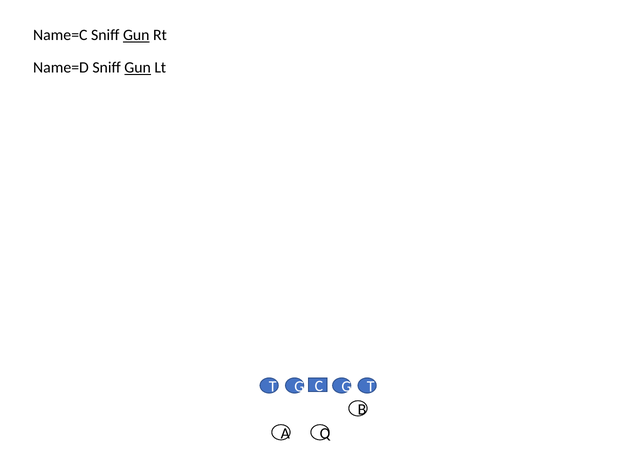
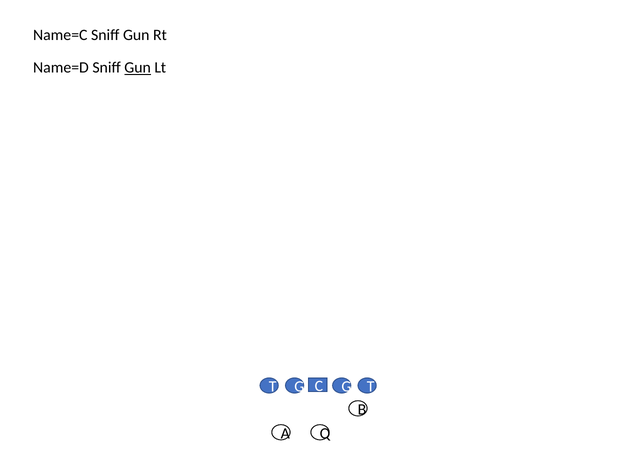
Gun underline: present -> none (136, 35)
